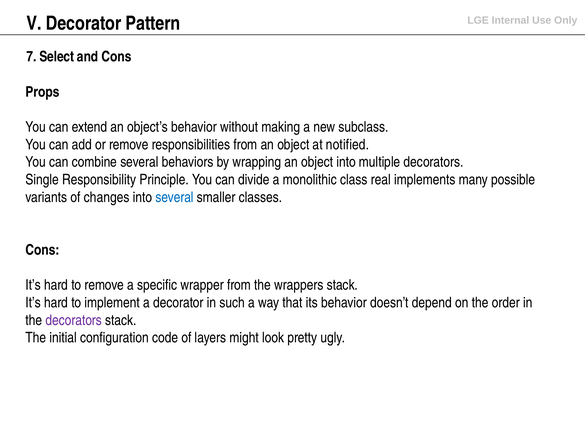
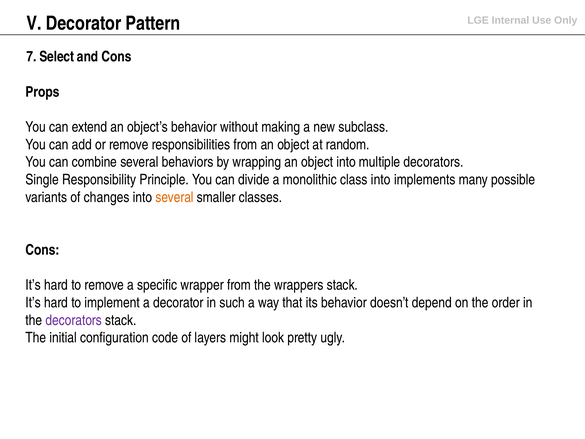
notified: notified -> random (348, 145)
class real: real -> into (381, 180)
several colour: blue -> orange (175, 197)
